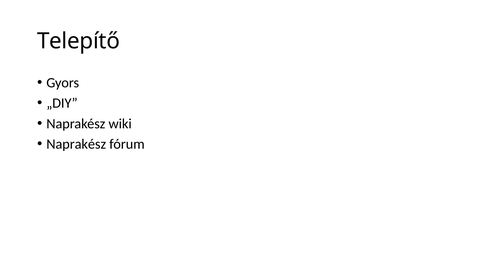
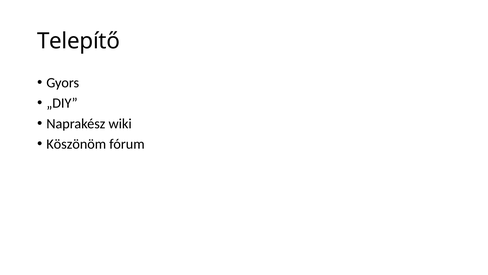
Naprakész: Naprakész -> Köszönöm (76, 144)
